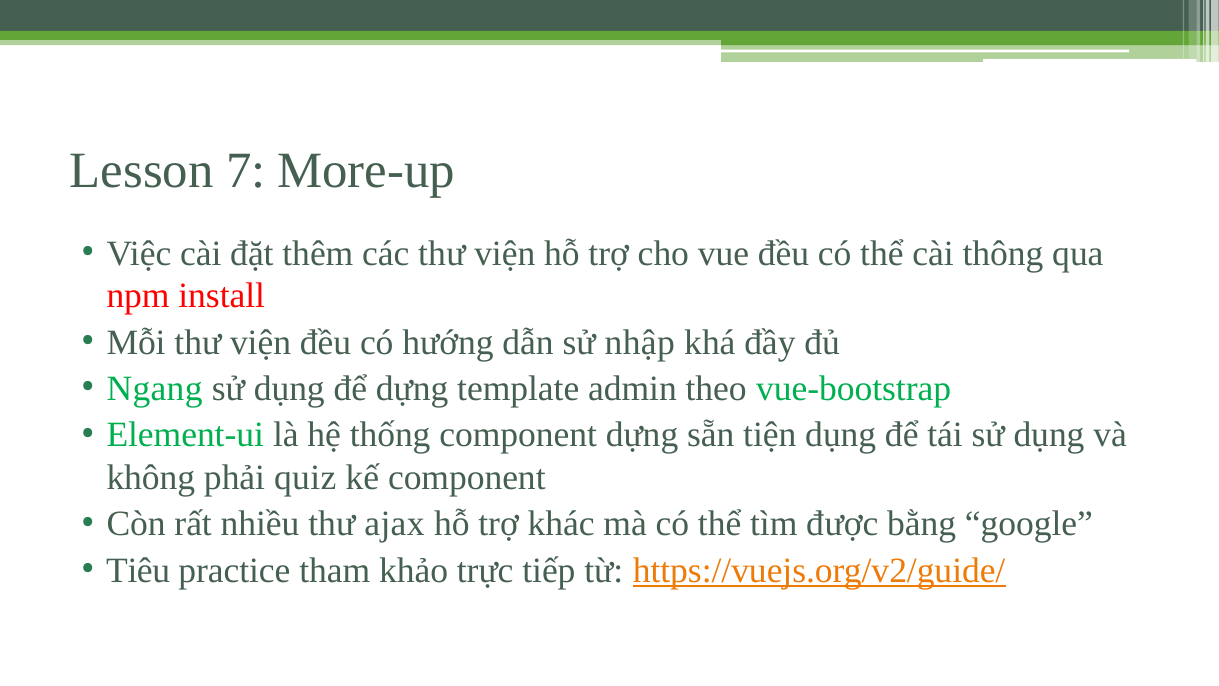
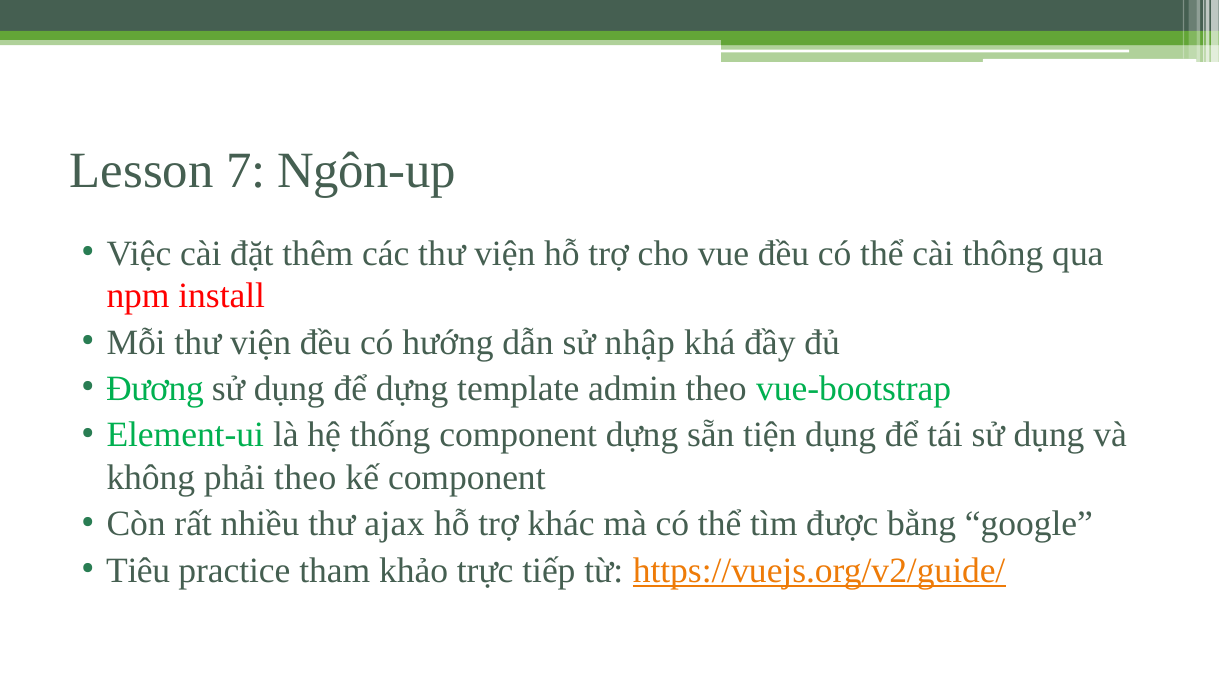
More-up: More-up -> Ngôn-up (367, 171)
Ngang: Ngang -> Đương (155, 389)
phải quiz: quiz -> theo (305, 477)
